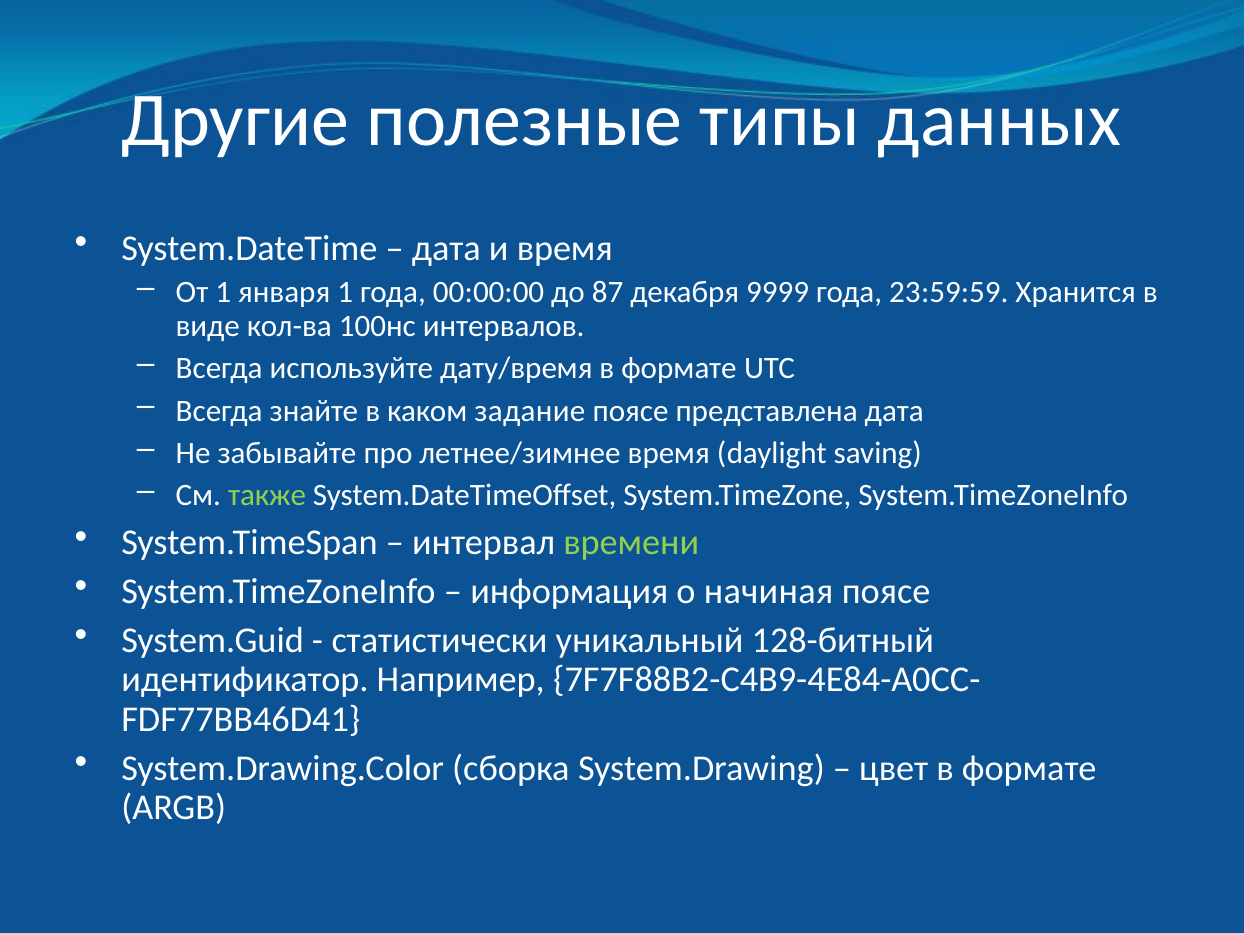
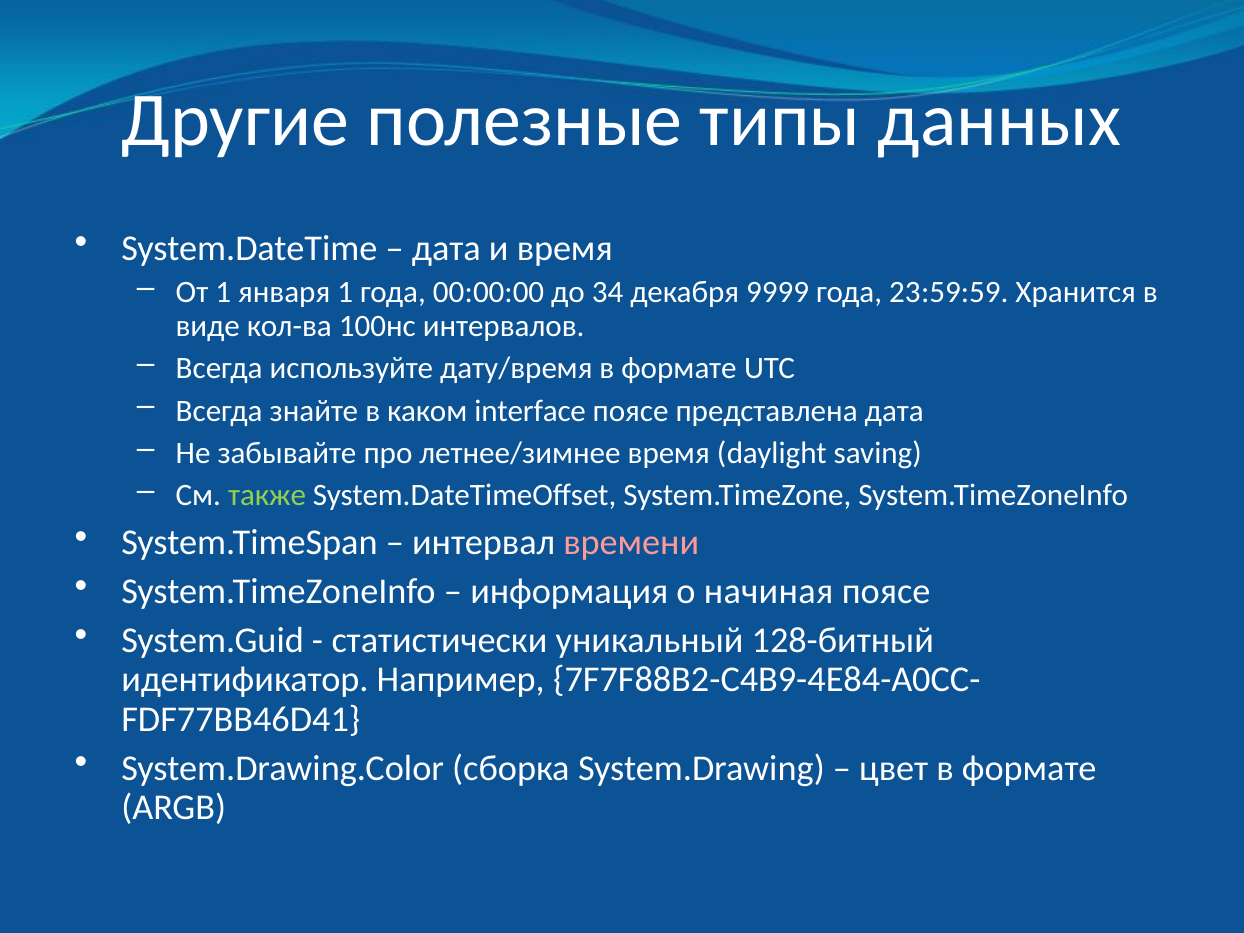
87: 87 -> 34 (608, 293)
задание: задание -> interface (530, 411)
времени colour: light green -> pink (631, 543)
